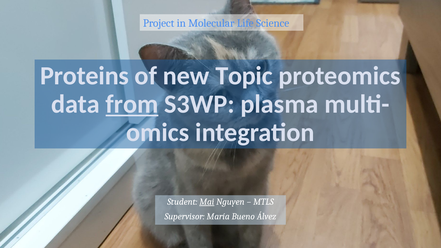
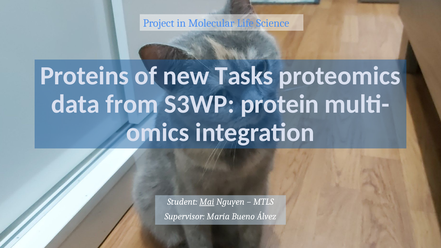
Topic: Topic -> Tasks (244, 76)
from underline: present -> none (132, 104)
plasma: plasma -> protein (280, 104)
